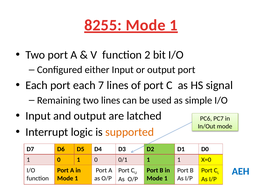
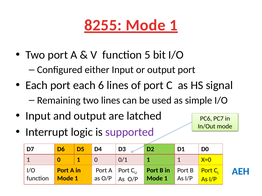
2: 2 -> 5 (147, 55)
7: 7 -> 6 (101, 86)
supported colour: orange -> purple (130, 132)
